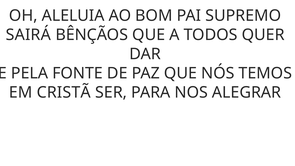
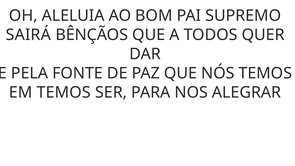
EM CRISTÃ: CRISTÃ -> TEMOS (64, 92)
